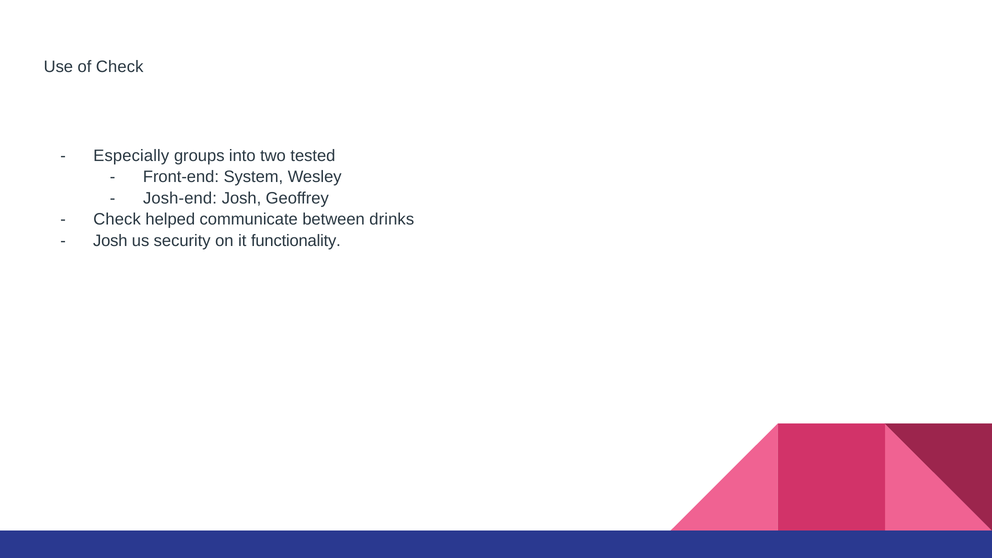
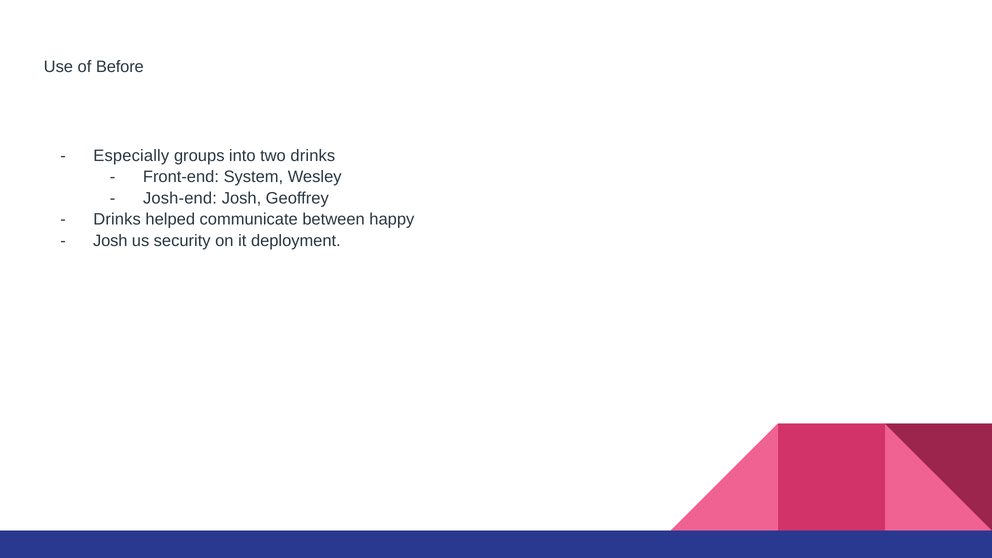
of Check: Check -> Before (120, 67)
two tested: tested -> drinks (313, 156)
Check: Check -> Drinks (117, 220)
drinks: drinks -> happy (392, 220)
functionality: functionality -> deployment (296, 241)
